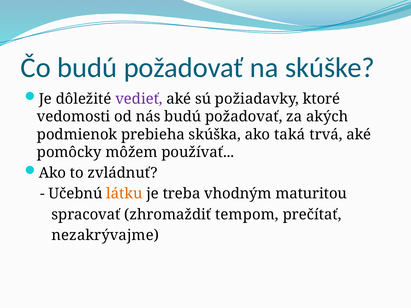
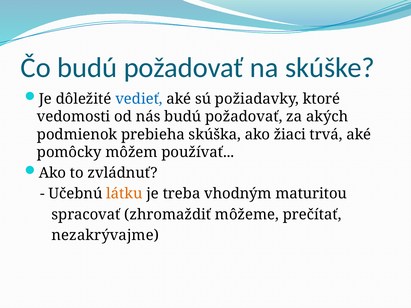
vedieť colour: purple -> blue (139, 99)
taká: taká -> žiaci (290, 135)
tempom: tempom -> môžeme (247, 215)
